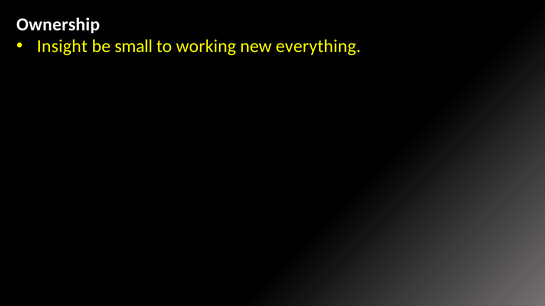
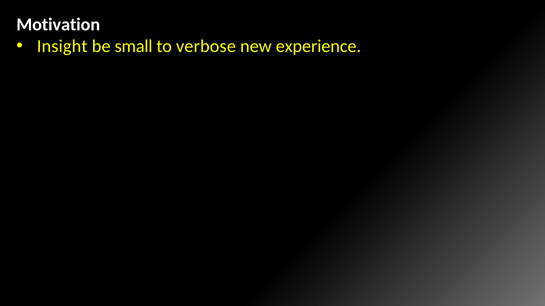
Ownership: Ownership -> Motivation (58, 24)
working: working -> verbose (206, 46)
everything: everything -> experience (318, 46)
